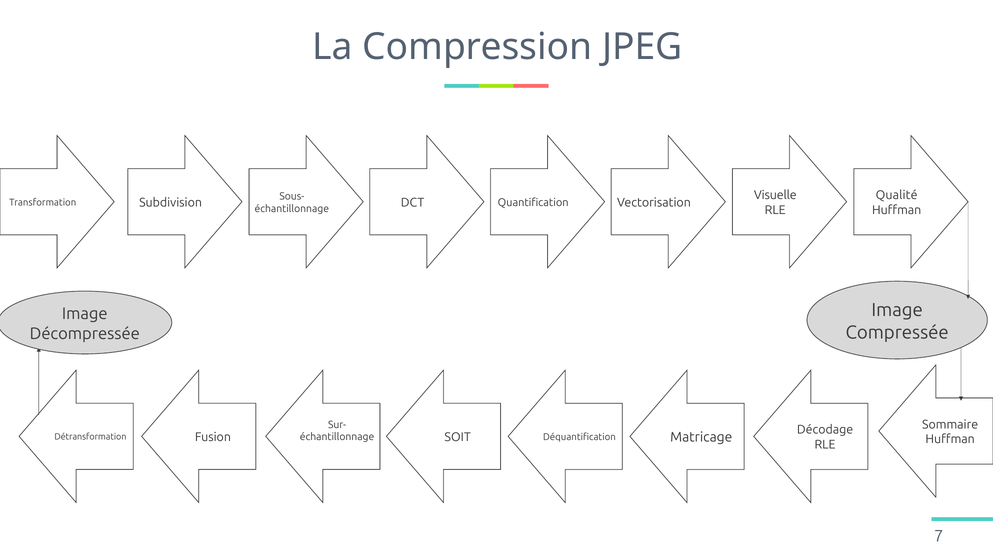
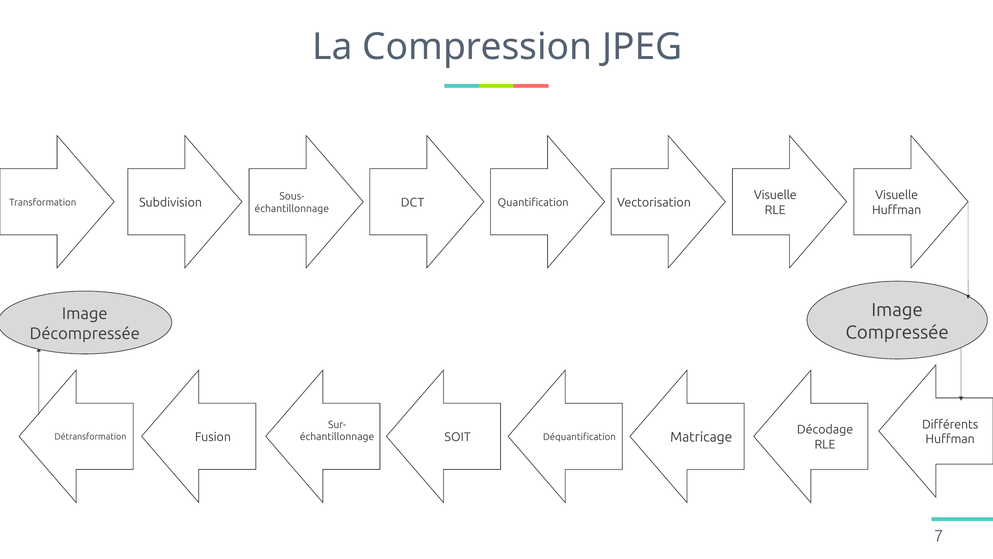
Qualité: Qualité -> Visuelle (897, 195)
Sommaire: Sommaire -> Différents (950, 424)
